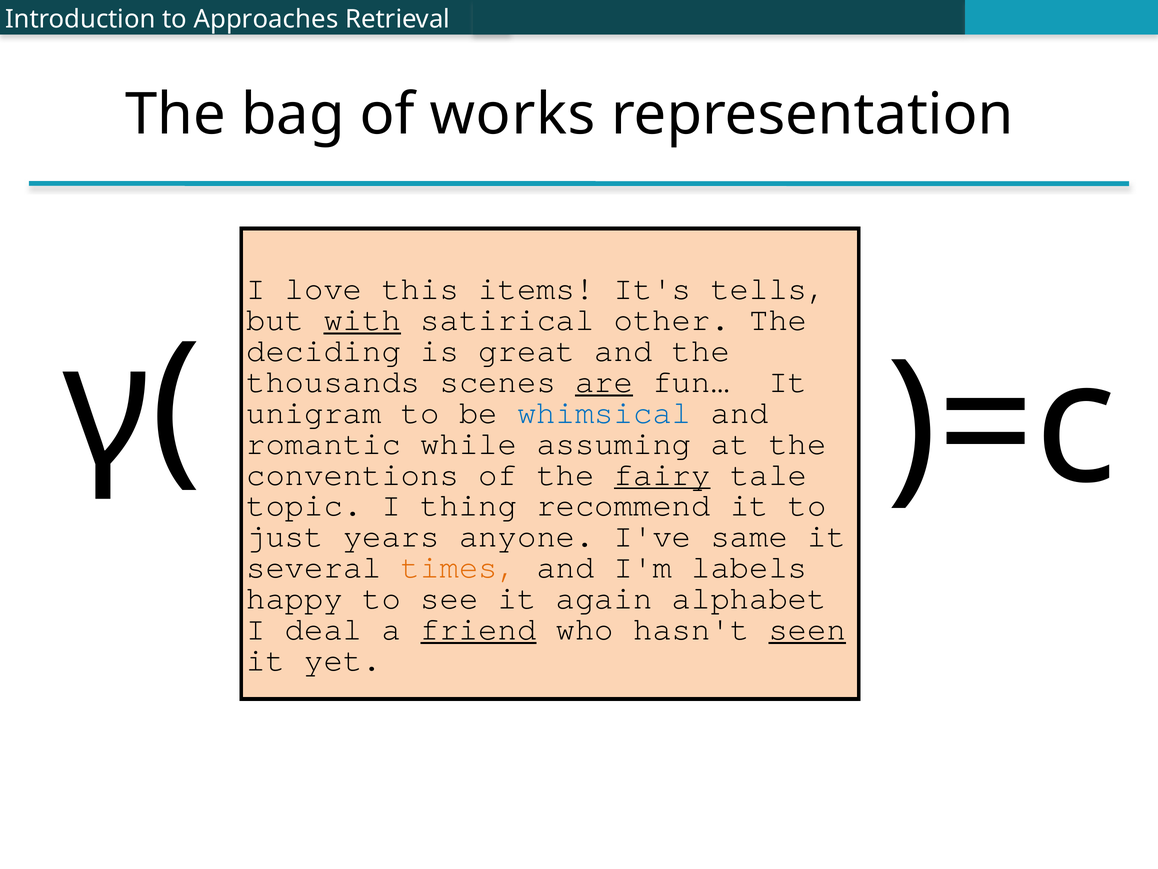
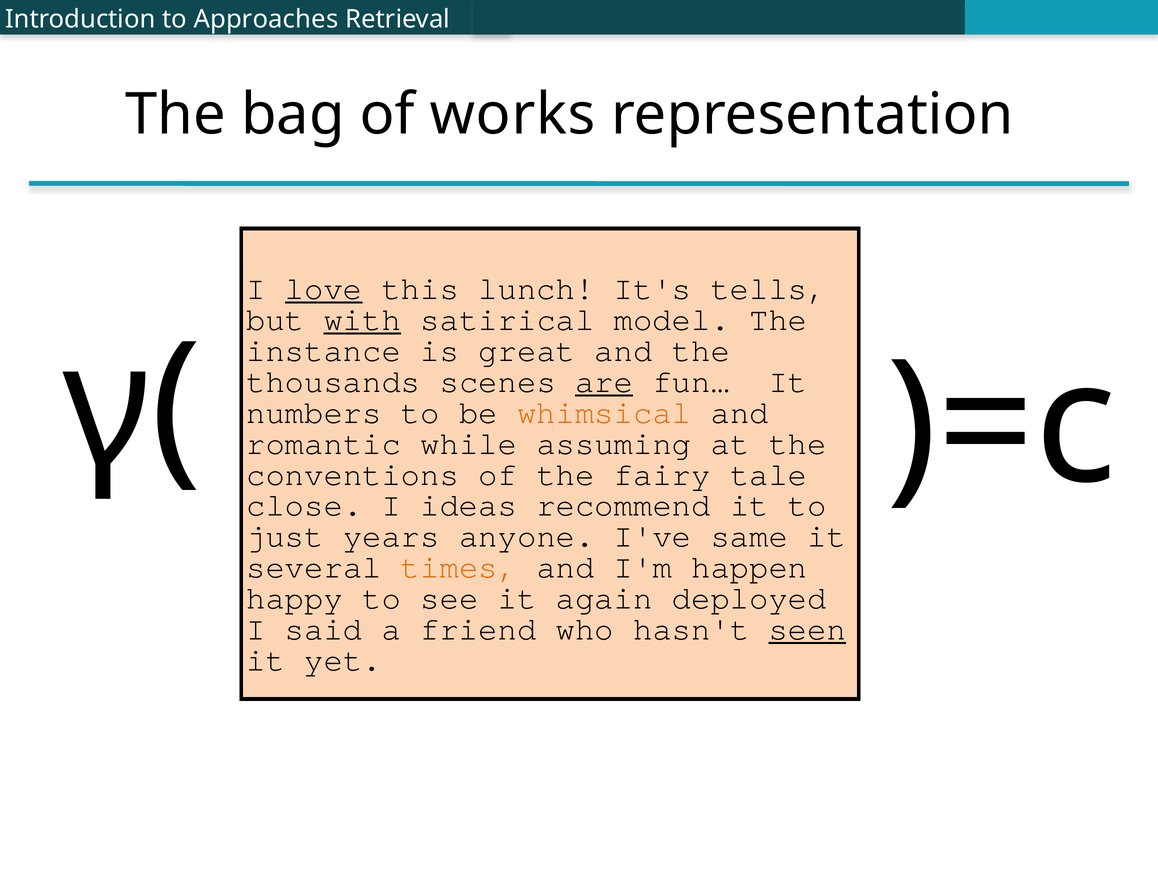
love underline: none -> present (324, 289)
items: items -> lunch (536, 289)
other: other -> model (672, 320)
deciding: deciding -> instance (324, 351)
unigram: unigram -> numbers (314, 412)
whimsical colour: blue -> orange (604, 412)
fairy underline: present -> none (662, 474)
topic: topic -> close (304, 505)
thing: thing -> ideas (469, 505)
labels: labels -> happen (749, 567)
alphabet: alphabet -> deployed (749, 598)
deal: deal -> said (324, 629)
friend underline: present -> none (478, 629)
